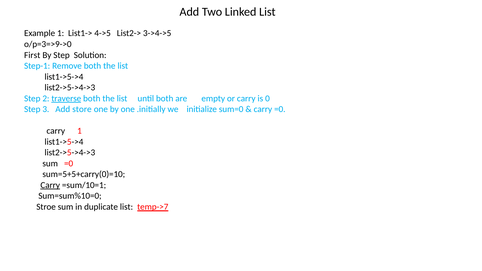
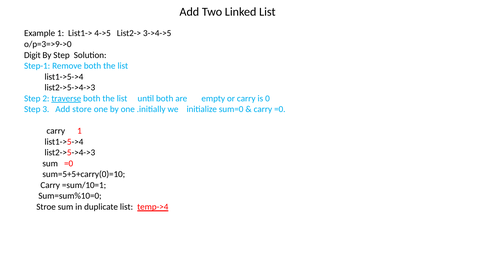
First: First -> Digit (32, 55)
Carry underline: present -> none (50, 185)
temp->7: temp->7 -> temp->4 (153, 207)
